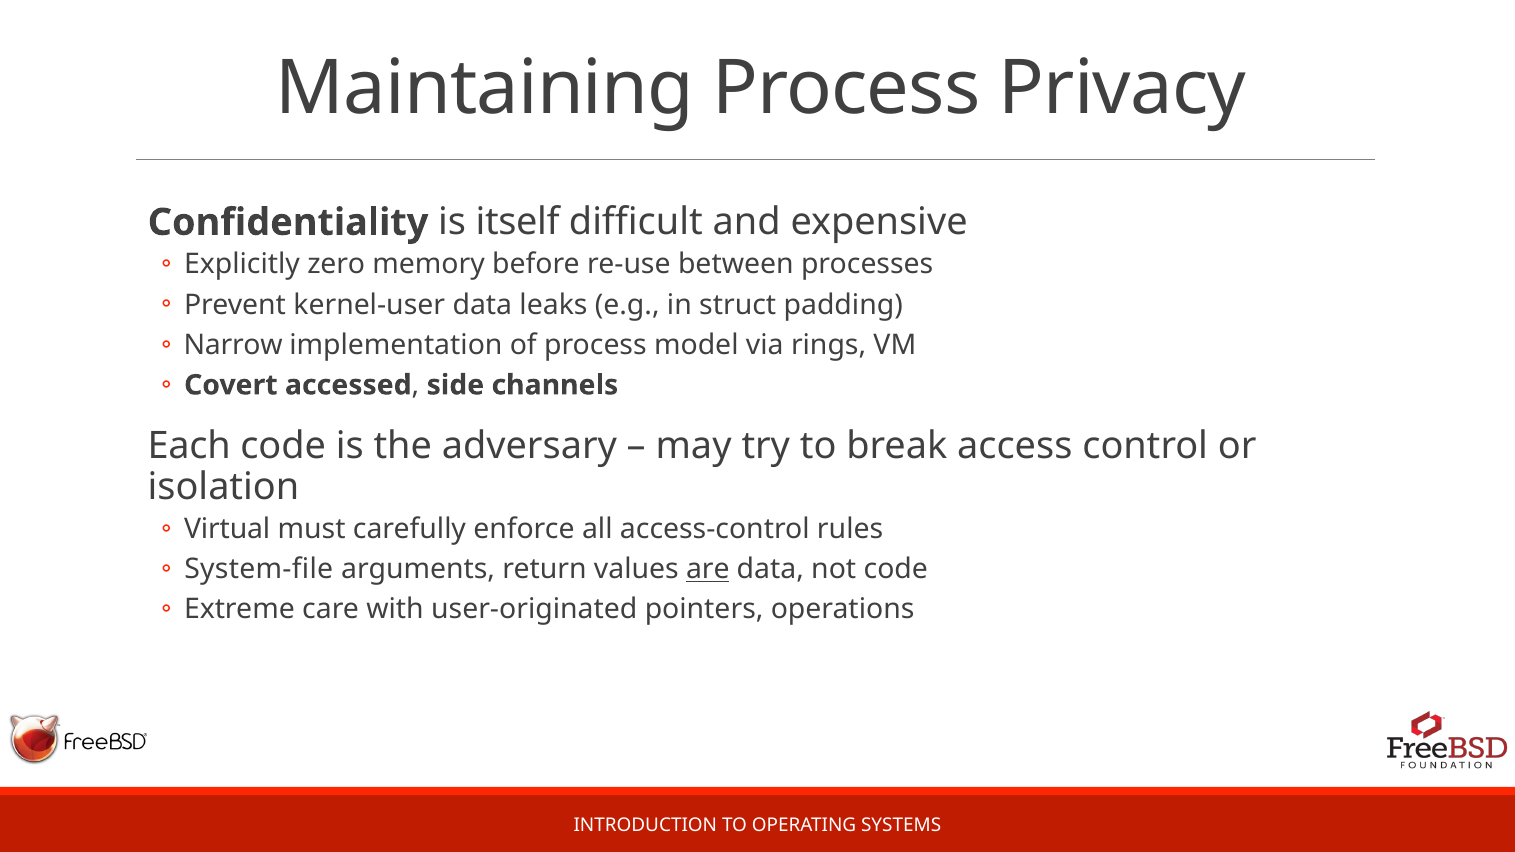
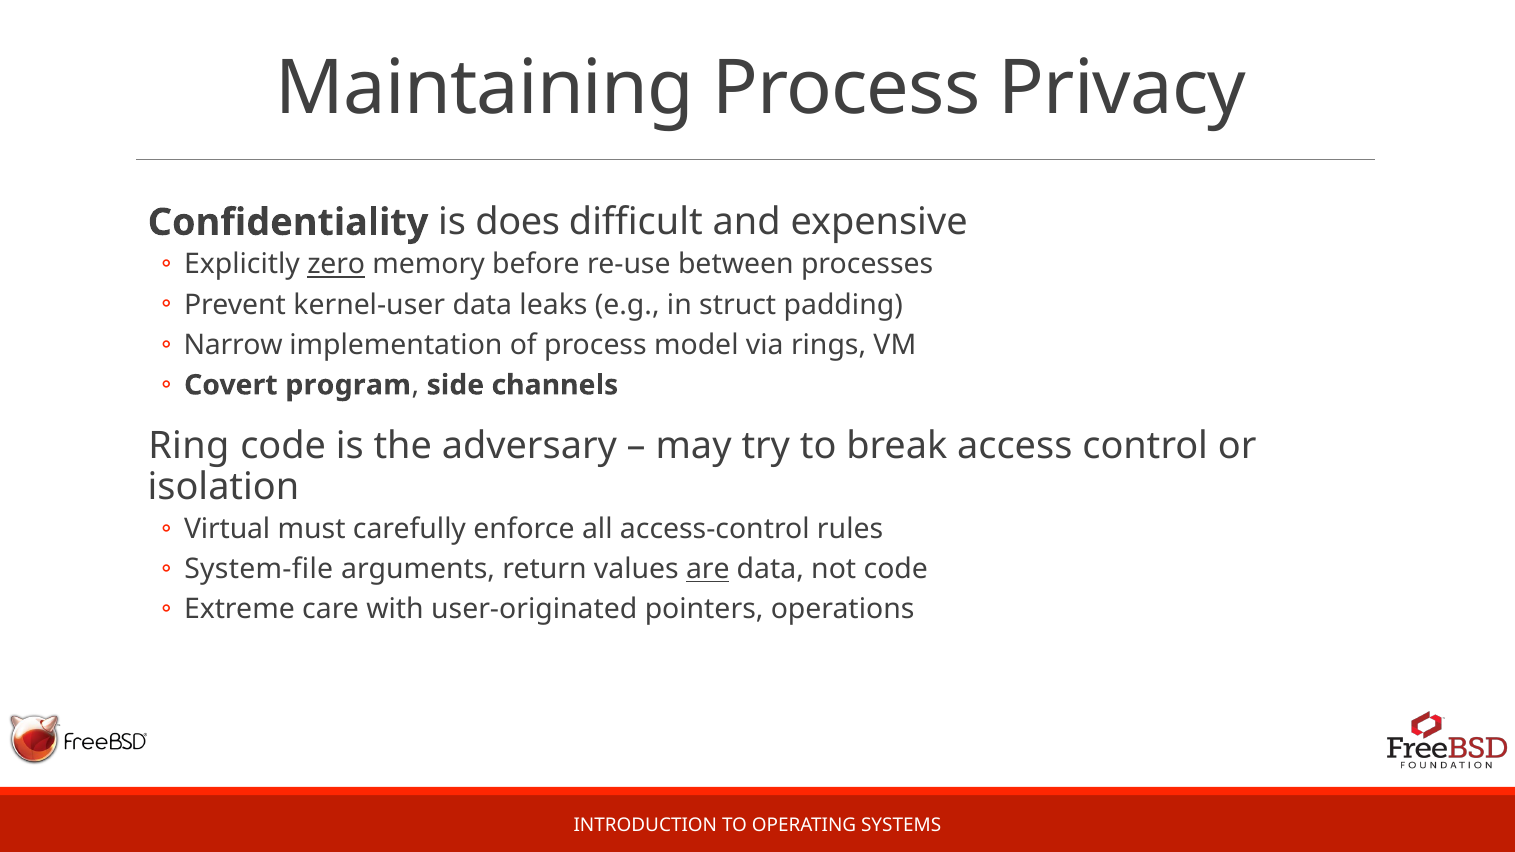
itself: itself -> does (518, 222)
zero underline: none -> present (336, 265)
accessed: accessed -> program (348, 385)
Each: Each -> Ring (189, 446)
